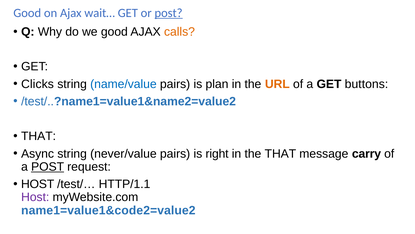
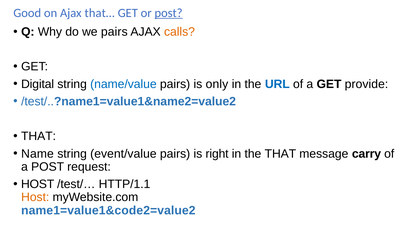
wait…: wait… -> that… (100, 13)
we good: good -> pairs (114, 32)
Clicks: Clicks -> Digital (38, 84)
plan: plan -> only (217, 84)
URL colour: orange -> blue (277, 84)
buttons: buttons -> provide (366, 84)
Async: Async -> Name (37, 153)
never/value: never/value -> event/value (123, 153)
POST underline: present -> none (48, 166)
Host colour: purple -> orange (35, 197)
